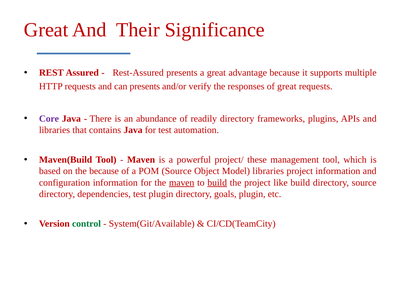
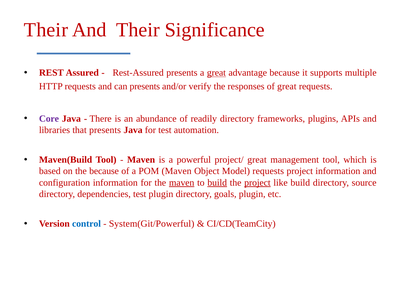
Great: Great -> Their (46, 30)
great underline: none -> present (216, 73)
that contains: contains -> presents (105, 130)
project/ these: these -> great (257, 160)
POM Source: Source -> Maven (177, 171)
Model libraries: libraries -> requests (268, 171)
project underline: none -> present (257, 182)
control colour: green -> blue (86, 224)
System(Git/Available: System(Git/Available -> System(Git/Powerful (152, 224)
